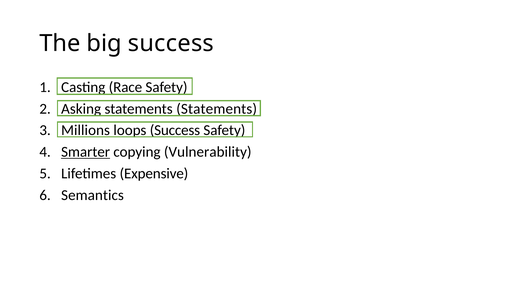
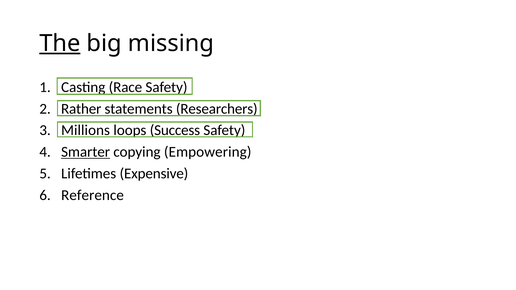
The underline: none -> present (60, 43)
big success: success -> missing (171, 43)
Asking: Asking -> Rather (81, 109)
statements Statements: Statements -> Researchers (217, 109)
Vulnerability: Vulnerability -> Empowering (208, 152)
Semantics: Semantics -> Reference (92, 195)
